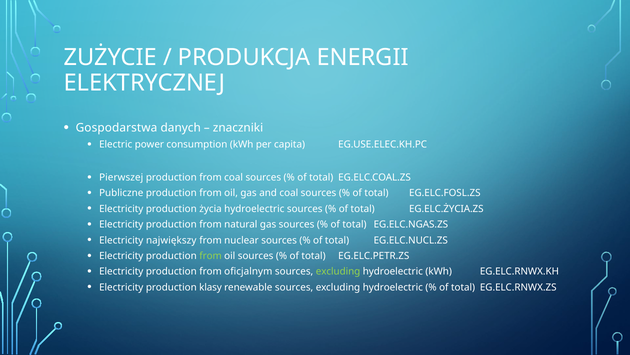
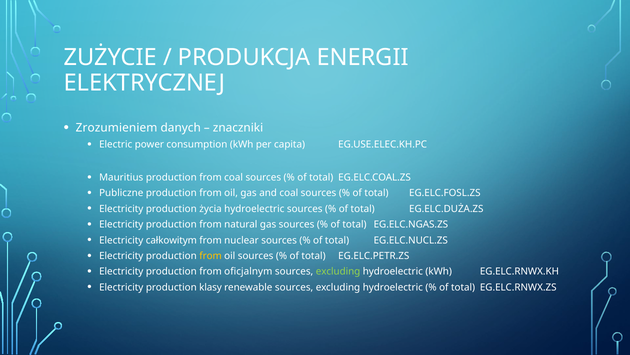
Gospodarstwa: Gospodarstwa -> Zrozumieniem (117, 128)
Pierwszej: Pierwszej -> Mauritius (121, 177)
EG.ELC.ŻYCIA.ZS: EG.ELC.ŻYCIA.ZS -> EG.ELC.DUŻA.ZS (446, 209)
największy: największy -> całkowitym (171, 240)
from colour: light green -> yellow (211, 256)
